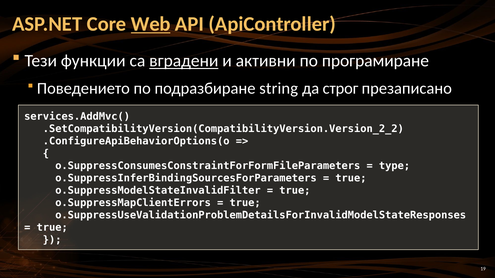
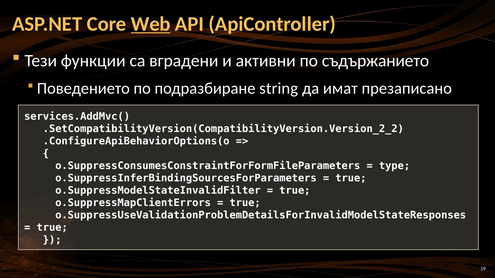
вградени underline: present -> none (184, 61)
програмиране: програмиране -> съдържанието (375, 61)
строг: строг -> имат (340, 89)
